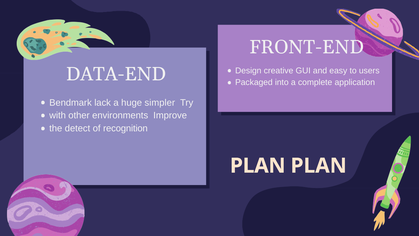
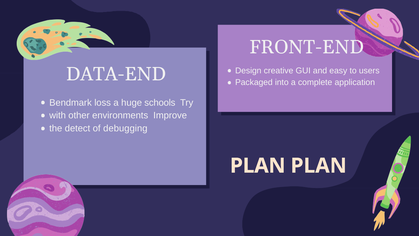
lack: lack -> loss (103, 103)
simpler: simpler -> schools (160, 103)
recognition: recognition -> debugging (125, 128)
